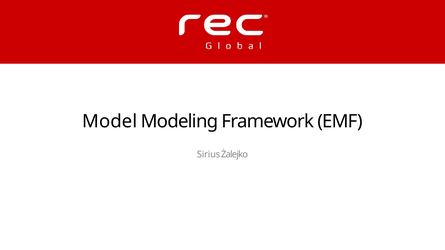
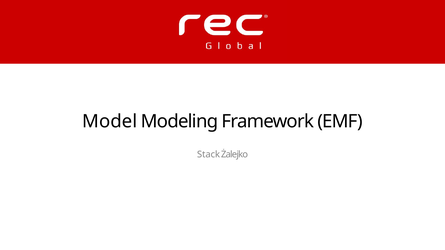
Sirius: Sirius -> Stack (209, 155)
